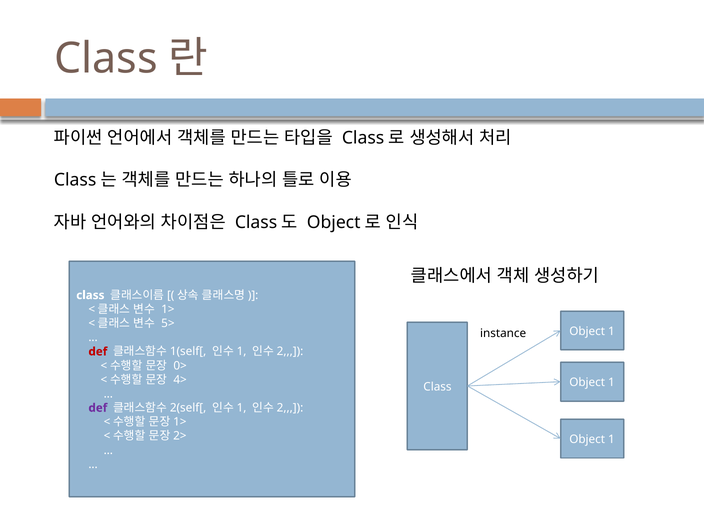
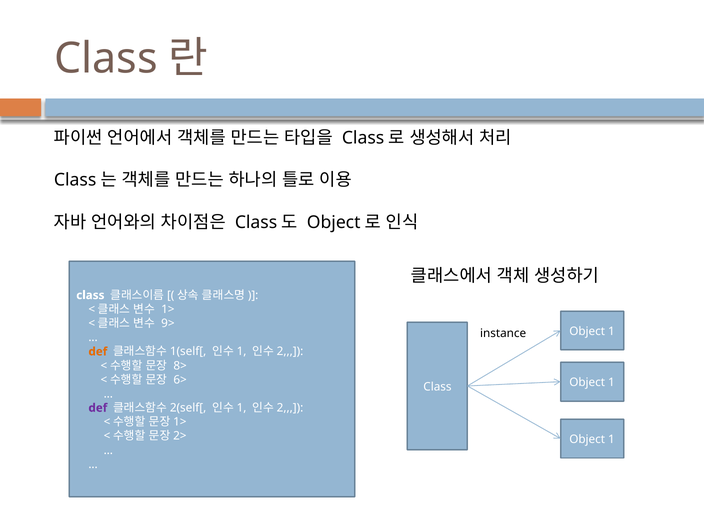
5>: 5> -> 9> (168, 323)
def colour: red -> orange (98, 352)
0>: 0> -> 8> (180, 366)
4>: 4> -> 6> (180, 380)
